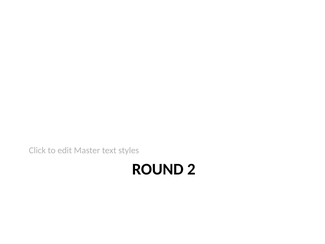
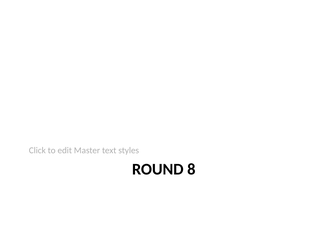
2: 2 -> 8 (191, 169)
